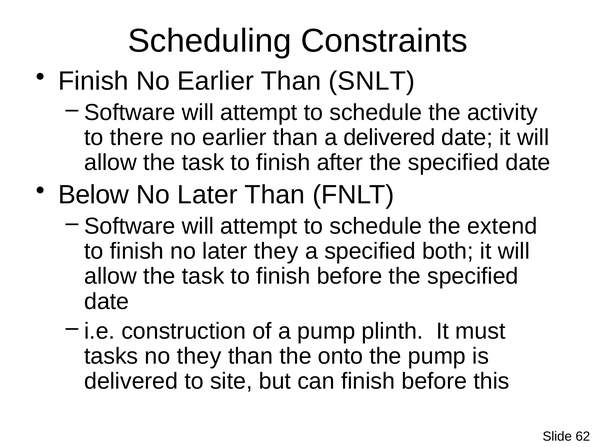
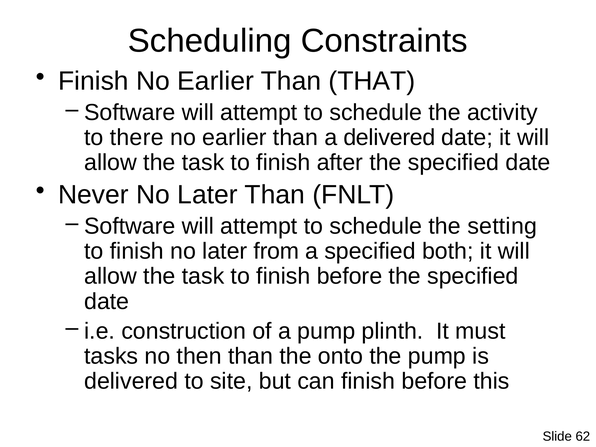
SNLT: SNLT -> THAT (372, 81)
Below: Below -> Never (93, 195)
extend: extend -> setting (502, 226)
later they: they -> from (276, 251)
no they: they -> then (199, 356)
